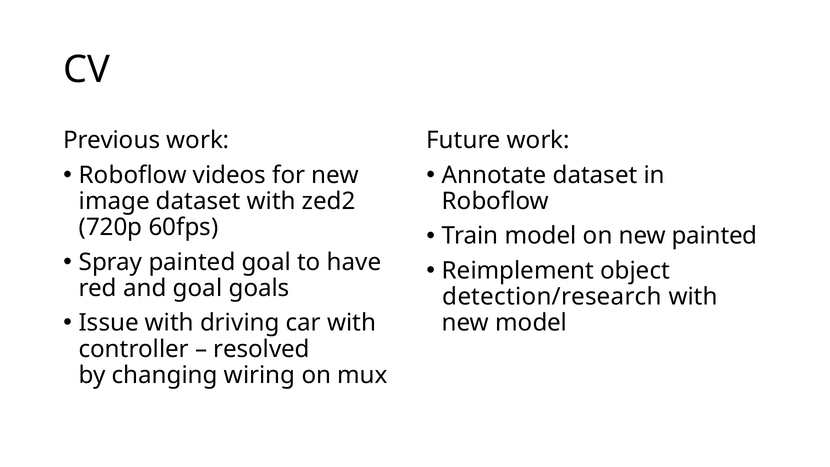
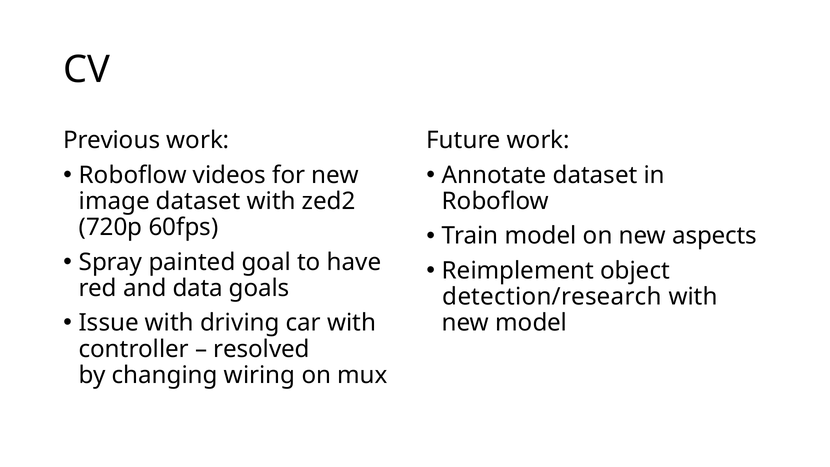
new painted: painted -> aspects (715, 236)
and goal: goal -> data (198, 288)
